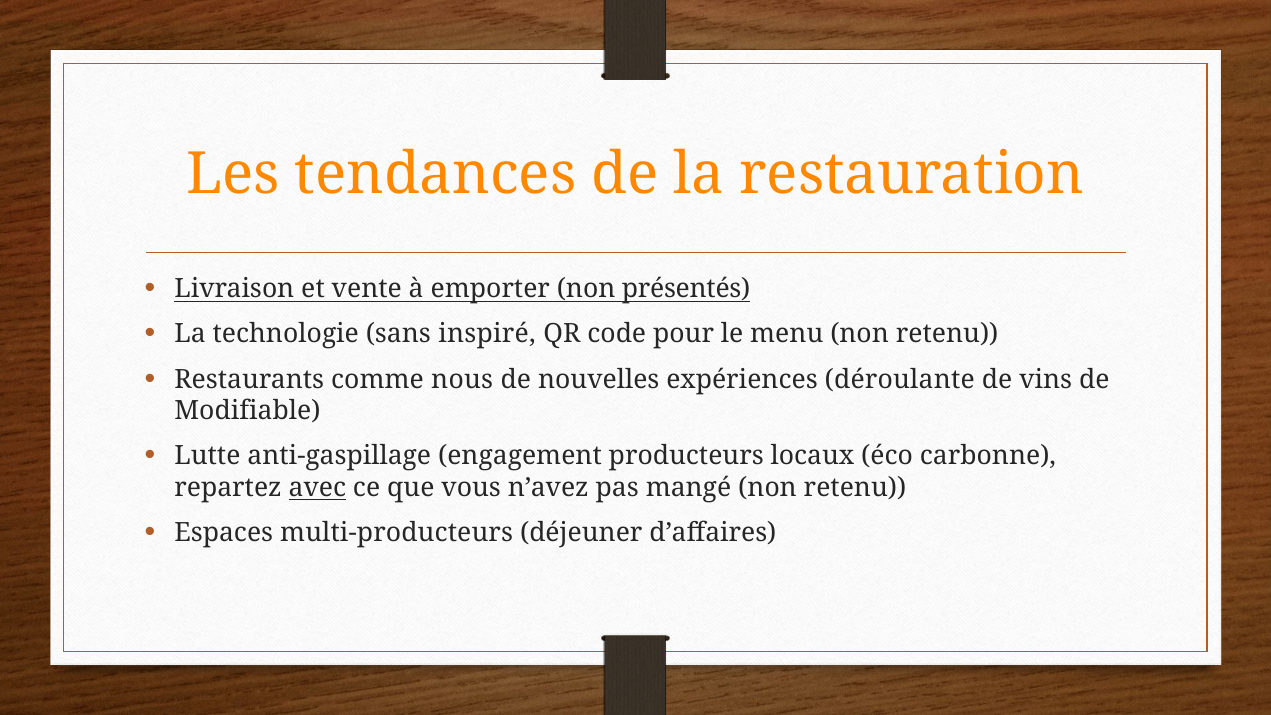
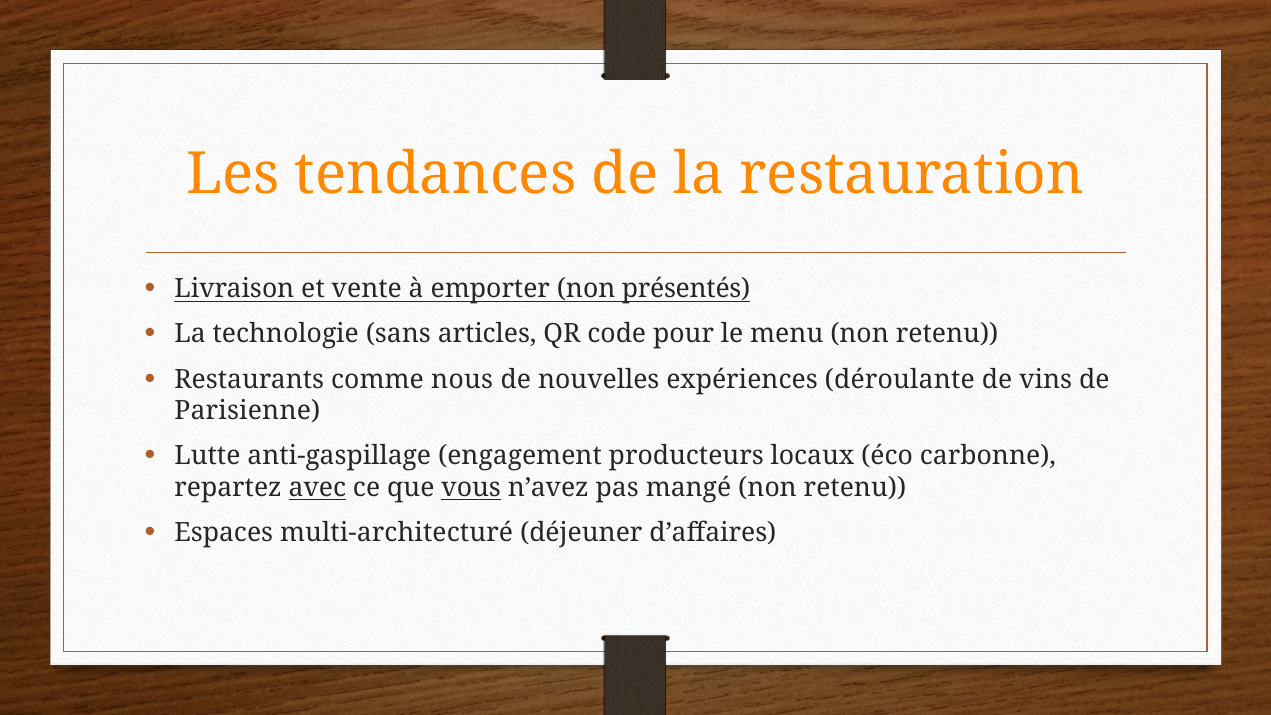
inspiré: inspiré -> articles (487, 334)
Modifiable: Modifiable -> Parisienne (247, 411)
vous underline: none -> present (471, 488)
multi-producteurs: multi-producteurs -> multi-architecturé (397, 533)
